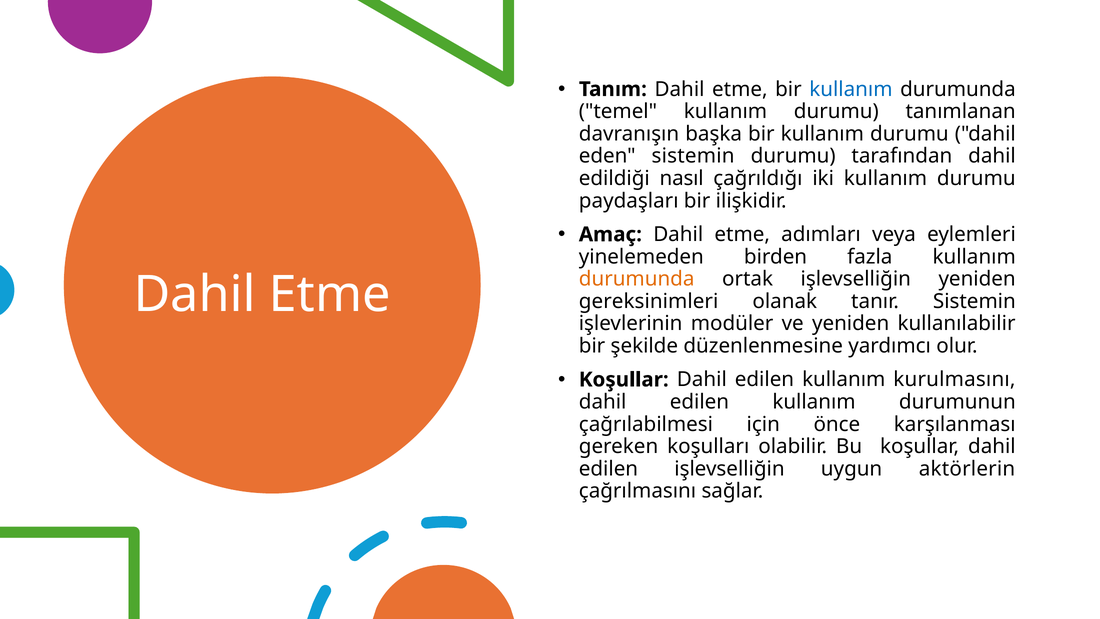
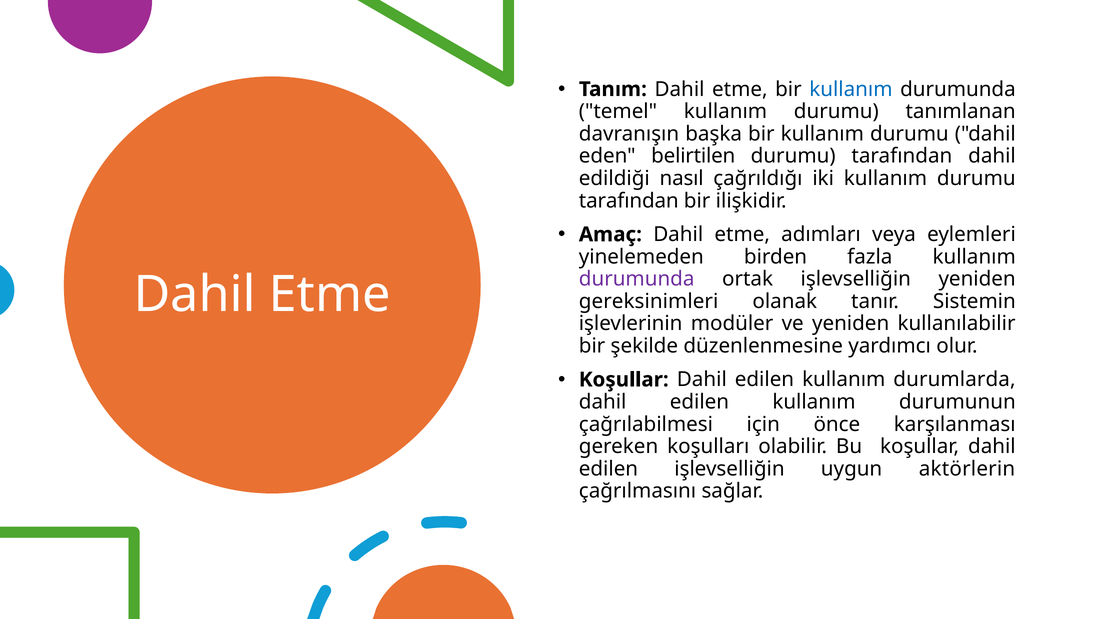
eden sistemin: sistemin -> belirtilen (693, 156)
paydaşları: paydaşları -> tarafından (629, 201)
durumunda colour: orange -> purple (637, 279)
kurulmasını: kurulmasını -> durumlarda (954, 380)
